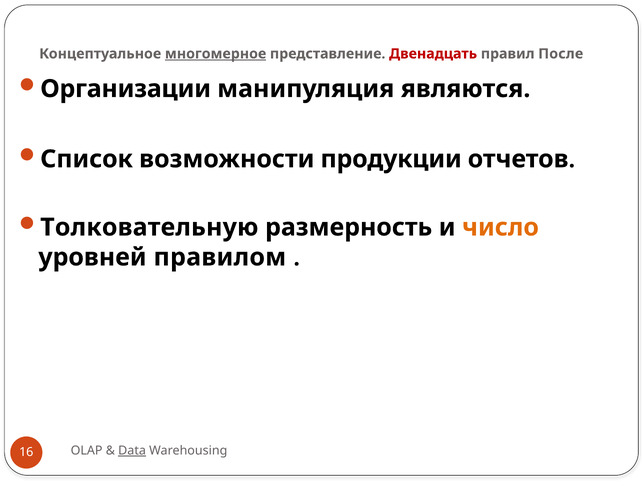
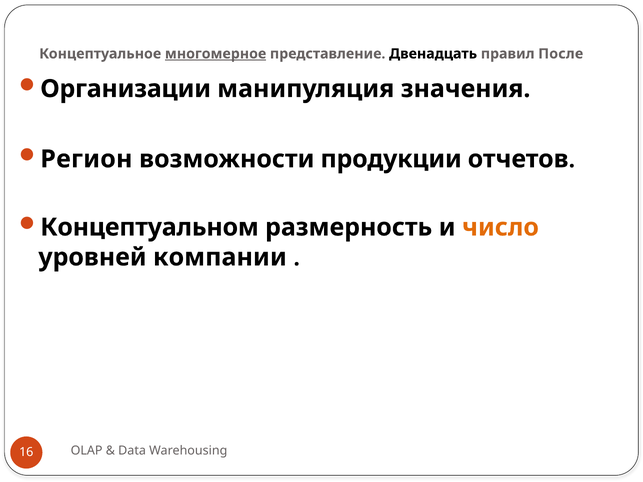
Двенадцать colour: red -> black (433, 54)
являются: являются -> значения (466, 89)
Список: Список -> Регион (86, 159)
Толковательную: Толковательную -> Концептуальном (150, 227)
правилом: правилом -> компании (220, 257)
Data underline: present -> none (132, 451)
